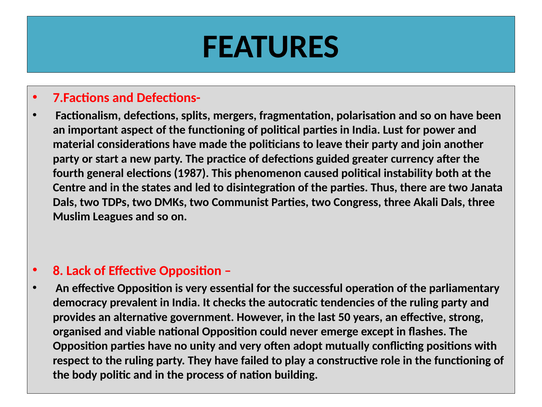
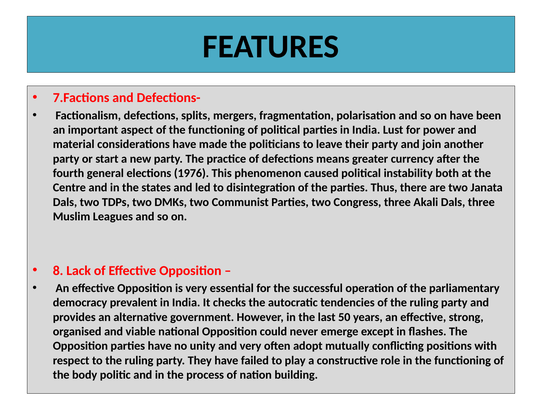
guided: guided -> means (333, 159)
1987: 1987 -> 1976 (191, 173)
